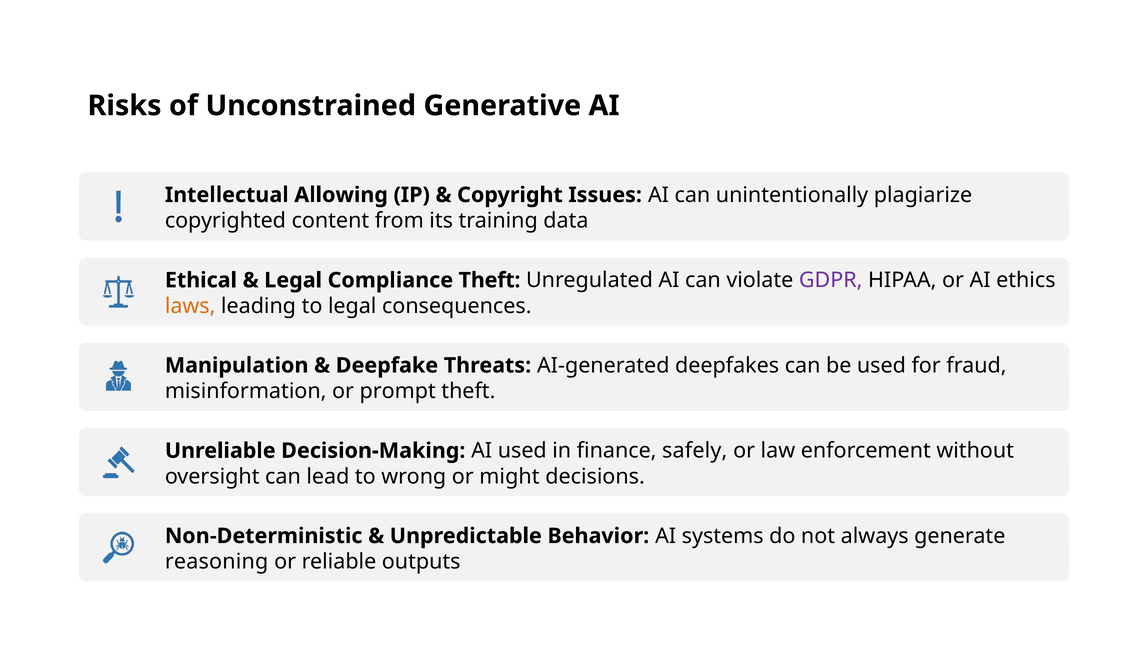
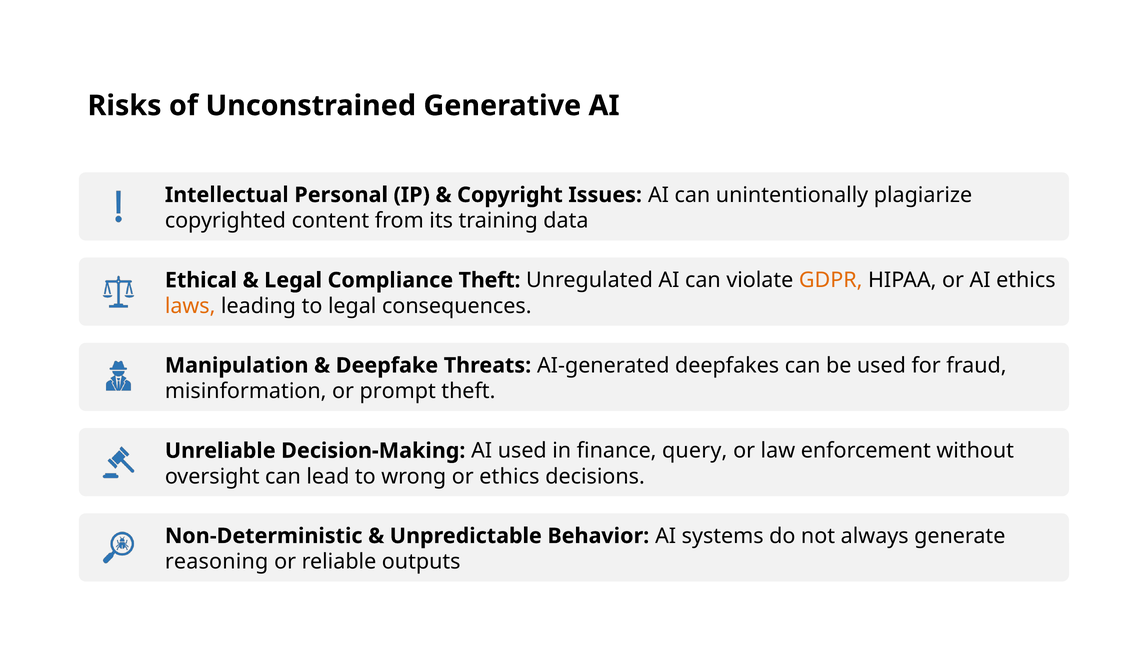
Allowing: Allowing -> Personal (341, 195)
GDPR colour: purple -> orange (831, 280)
safely: safely -> query (695, 451)
or might: might -> ethics (509, 476)
